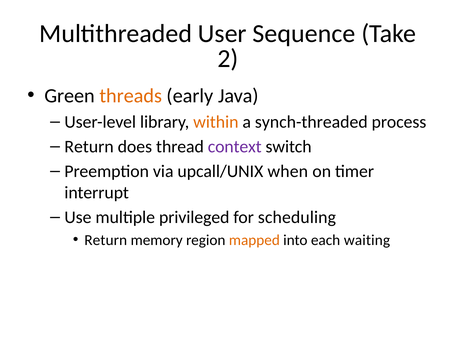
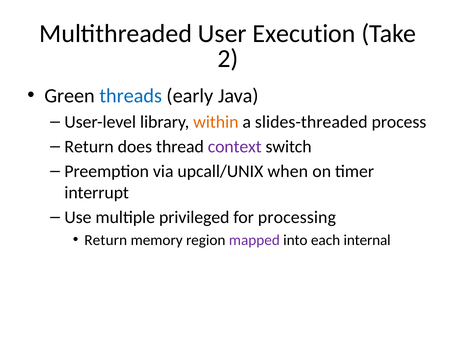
Sequence: Sequence -> Execution (304, 34)
threads colour: orange -> blue (131, 96)
synch-threaded: synch-threaded -> slides-threaded (311, 122)
scheduling: scheduling -> processing (297, 217)
mapped colour: orange -> purple (254, 240)
waiting: waiting -> internal (367, 240)
